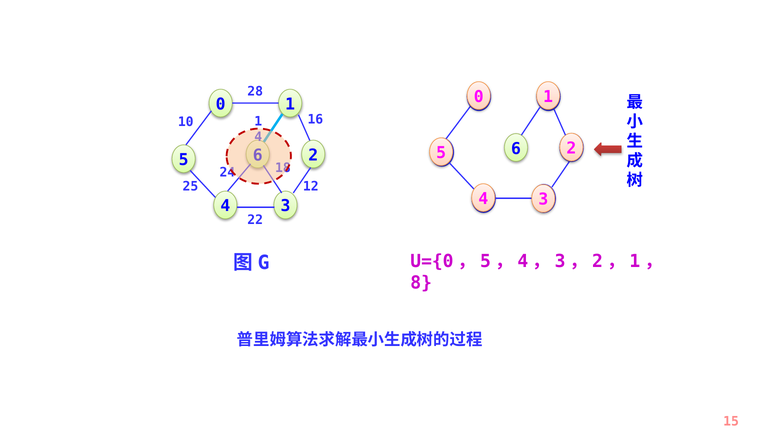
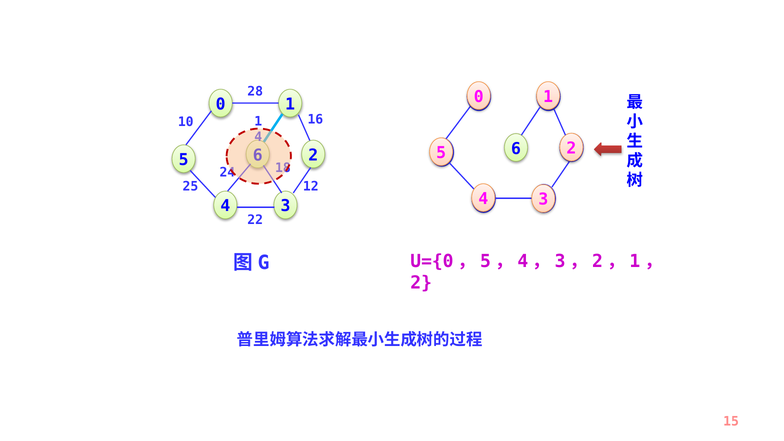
8: 8 -> 2 (421, 283)
